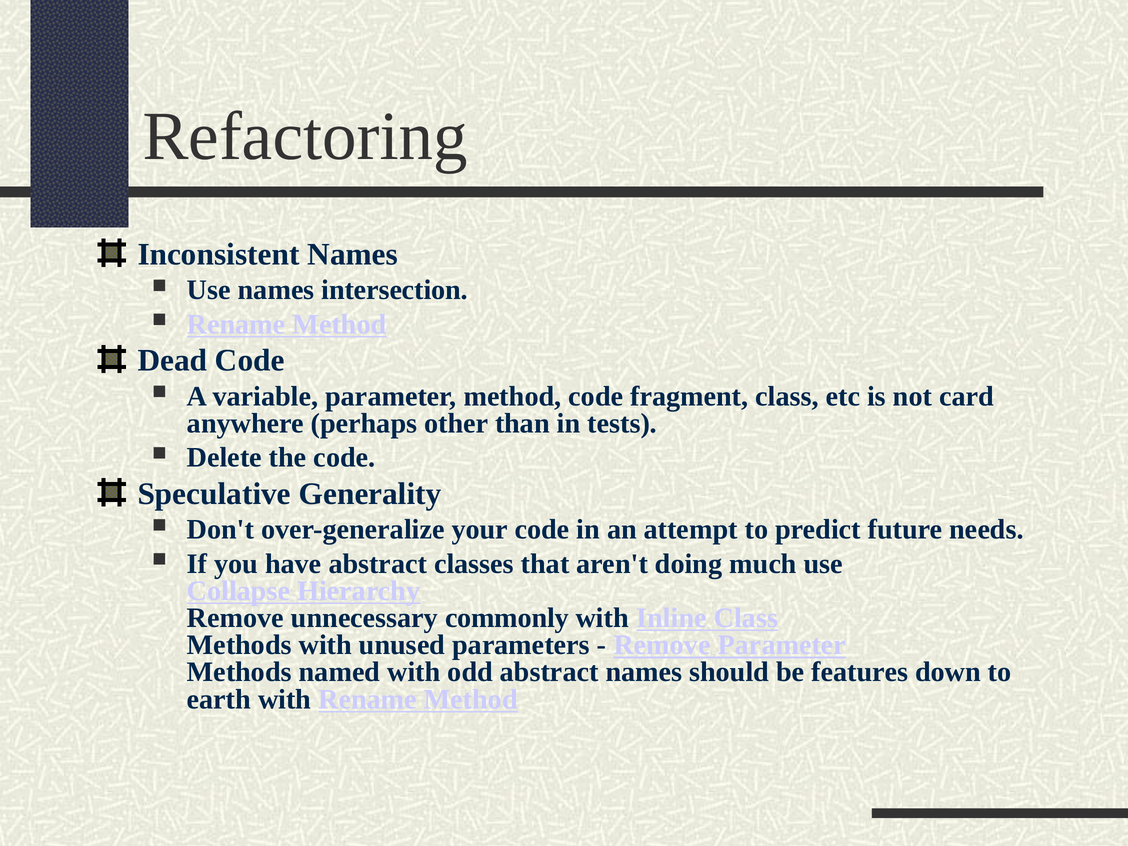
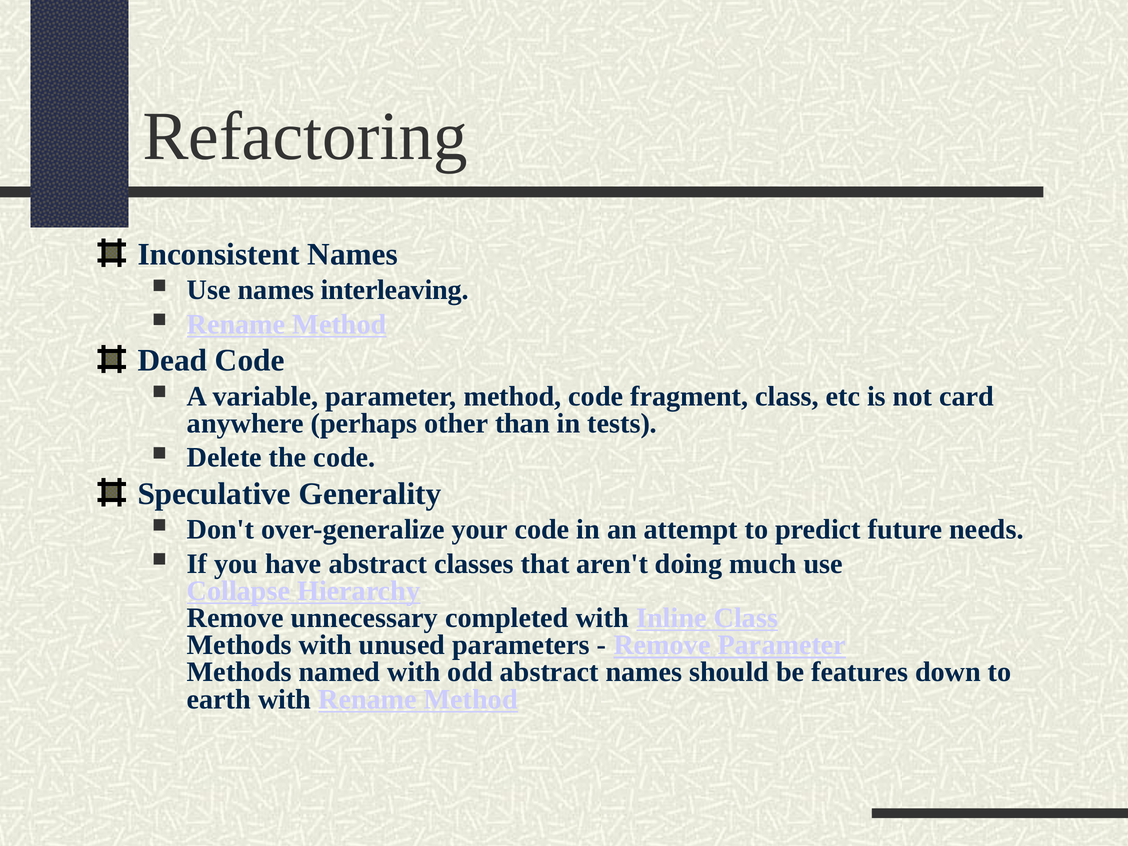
intersection: intersection -> interleaving (395, 290)
commonly: commonly -> completed (507, 618)
